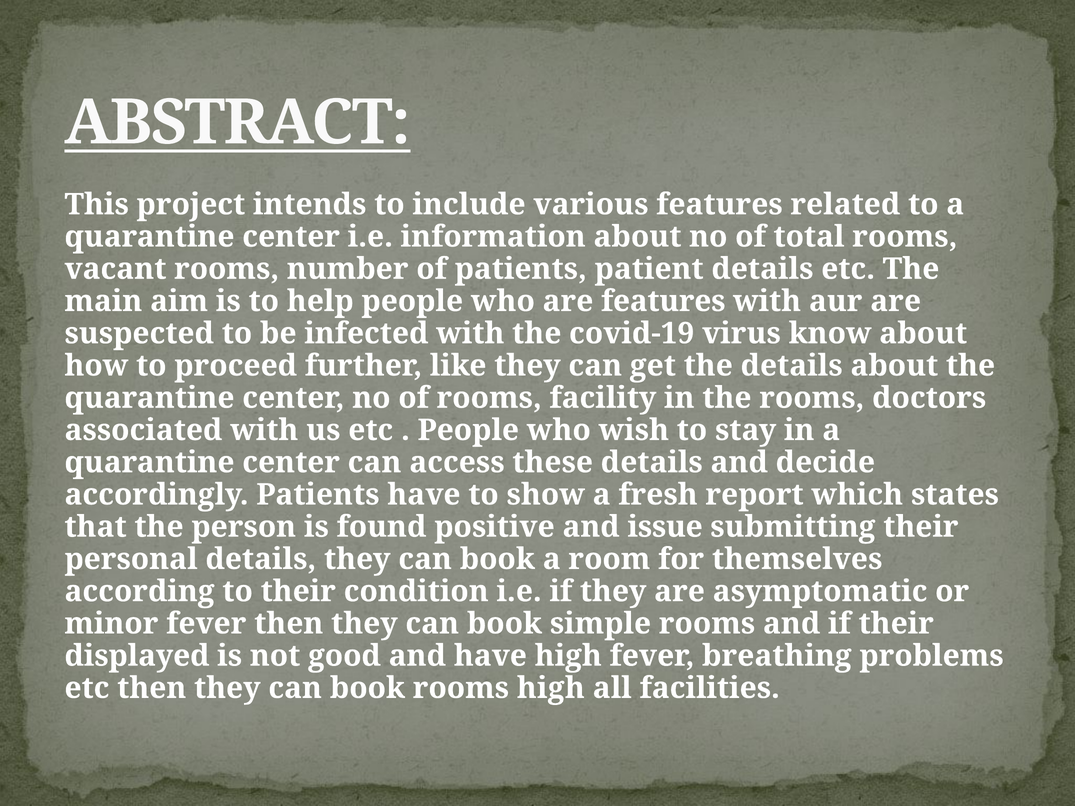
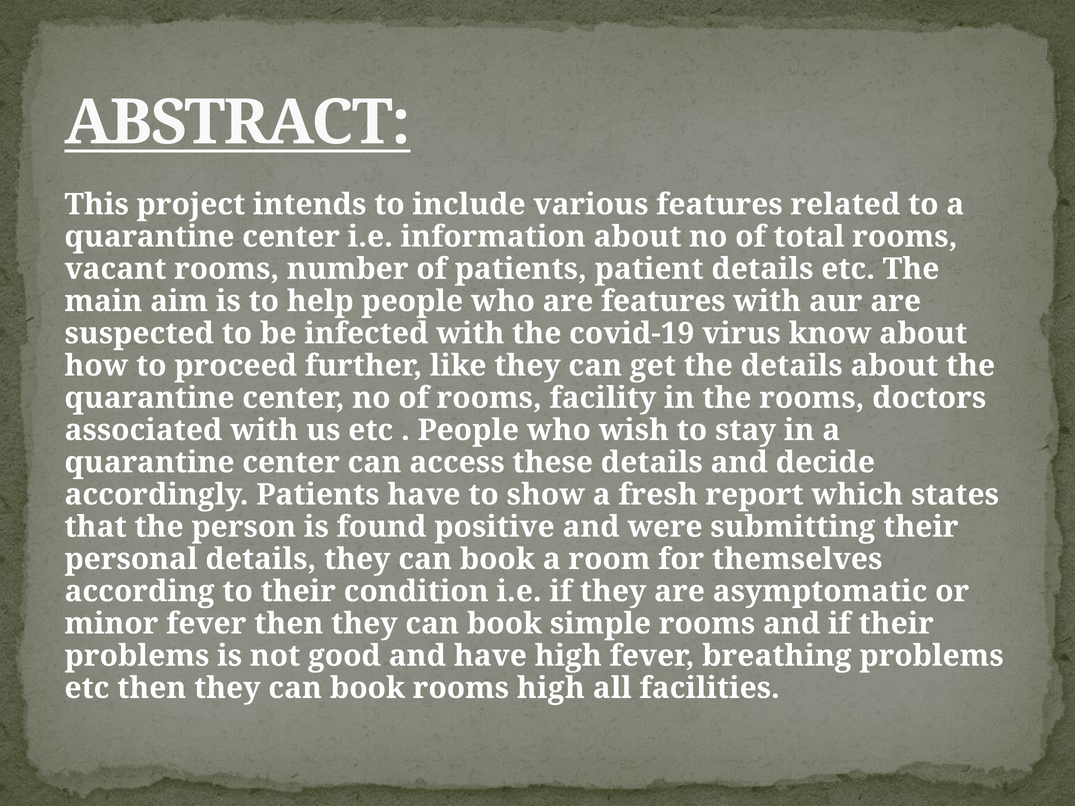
issue: issue -> were (665, 527)
displayed: displayed -> problems (137, 656)
